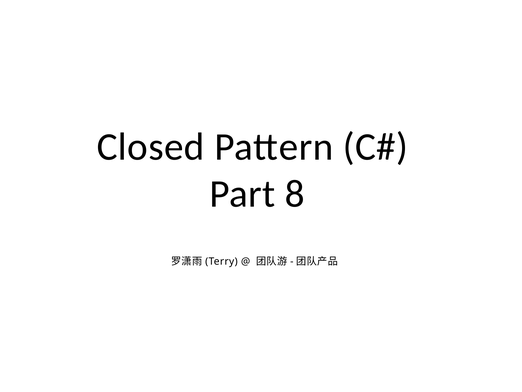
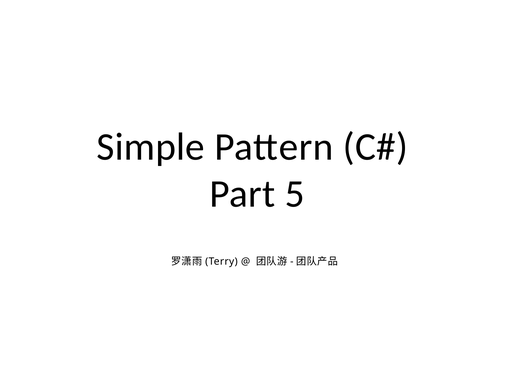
Closed: Closed -> Simple (151, 147)
8: 8 -> 5 (295, 194)
